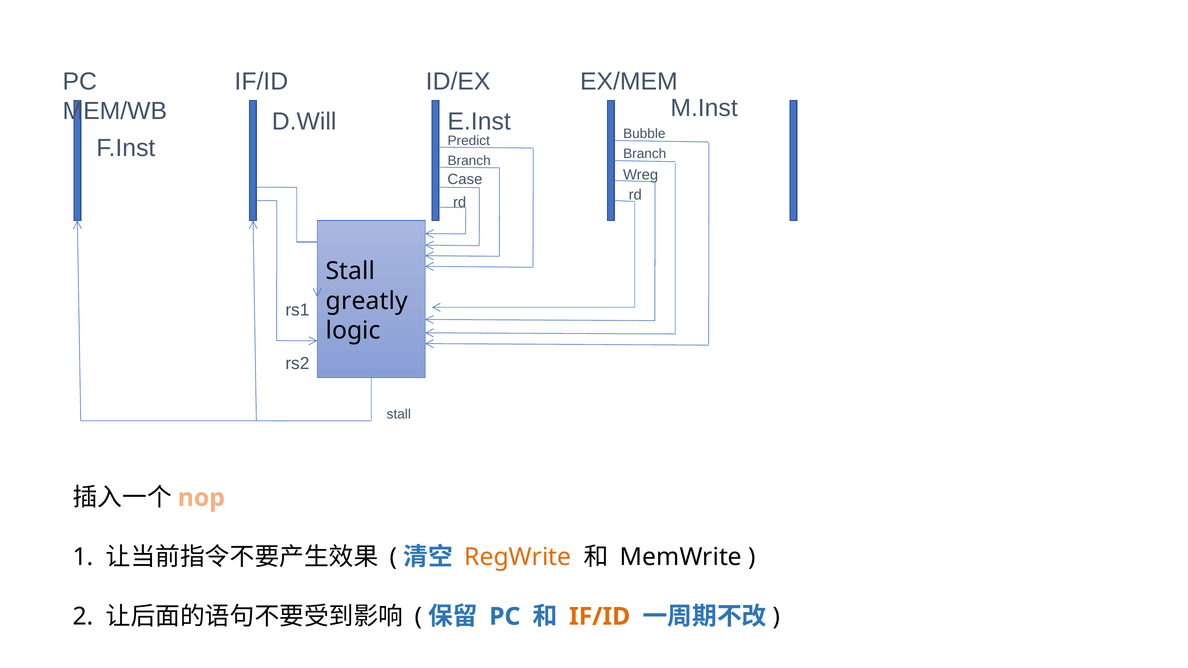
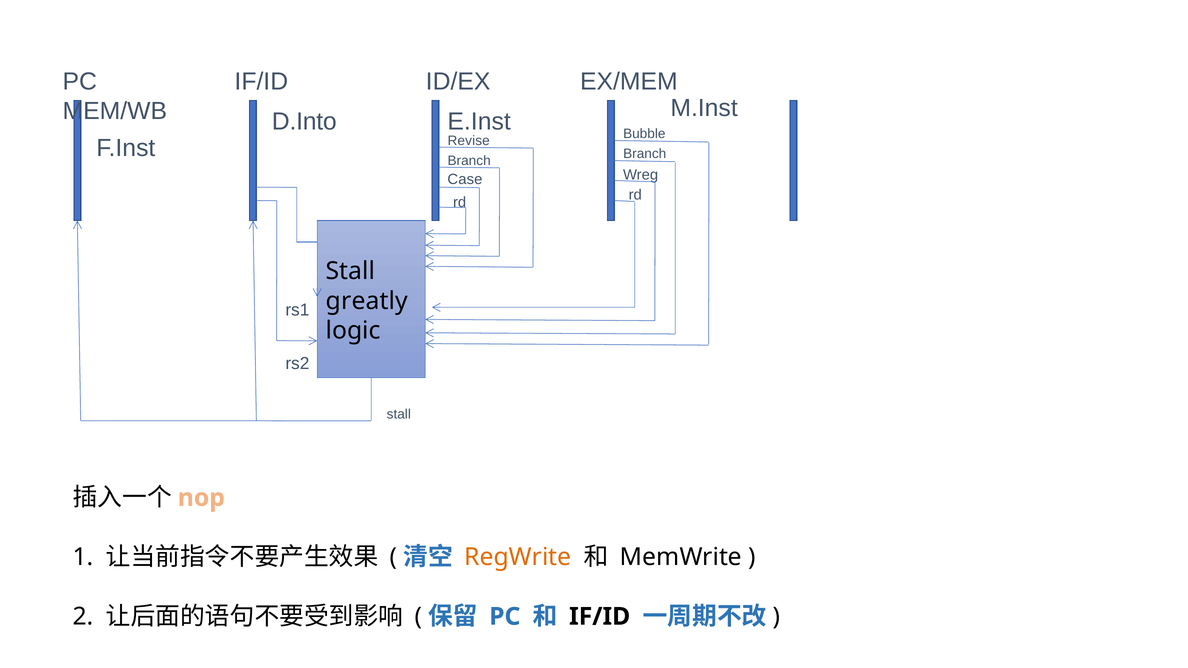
D.Will: D.Will -> D.Into (304, 122)
Predict: Predict -> Revise (469, 141)
IF/ID colour: orange -> black (600, 617)
